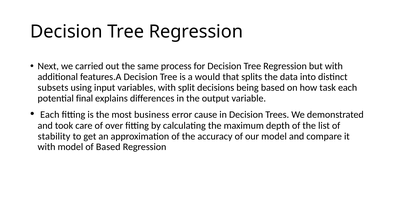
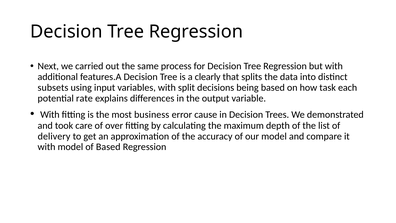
would: would -> clearly (208, 77)
final: final -> rate (84, 98)
Each: Each -> With (50, 114)
stability: stability -> delivery (54, 136)
